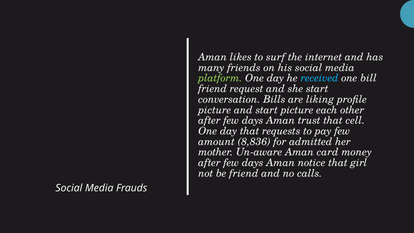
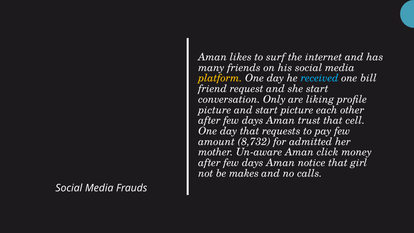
platform colour: light green -> yellow (220, 78)
Bills: Bills -> Only (274, 99)
8,836: 8,836 -> 8,732 (254, 142)
card: card -> click (328, 152)
be friend: friend -> makes (244, 173)
